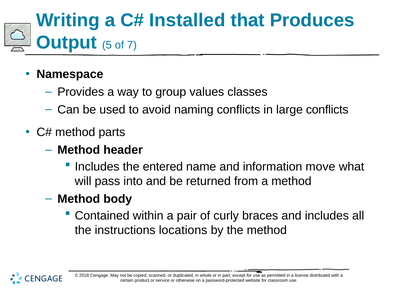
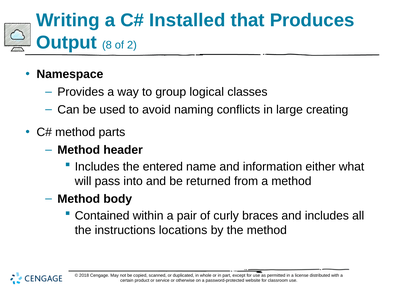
5: 5 -> 8 (107, 45)
7: 7 -> 2 (132, 45)
values: values -> logical (207, 92)
large conflicts: conflicts -> creating (327, 110)
move: move -> either (321, 167)
